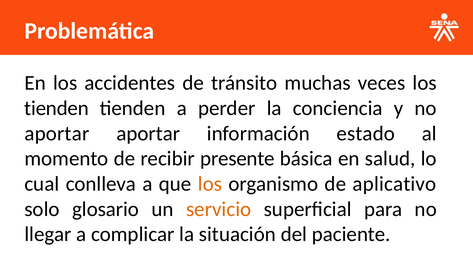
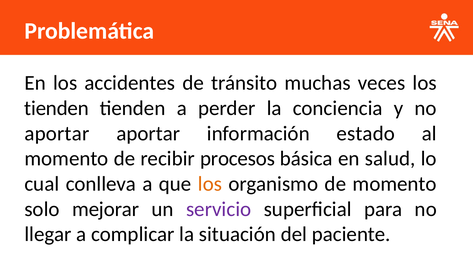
presente: presente -> procesos (237, 159)
de aplicativo: aplicativo -> momento (395, 184)
glosario: glosario -> mejorar (106, 209)
servicio colour: orange -> purple (219, 209)
